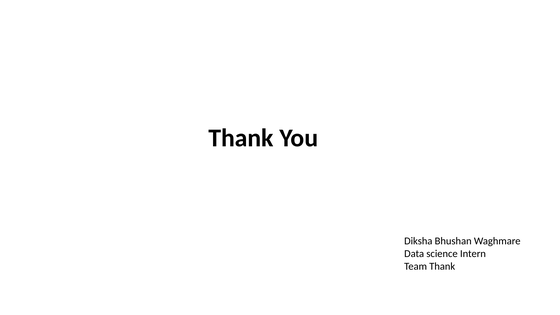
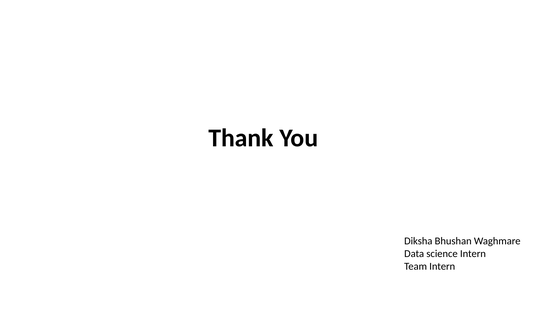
Team Thank: Thank -> Intern (442, 266)
